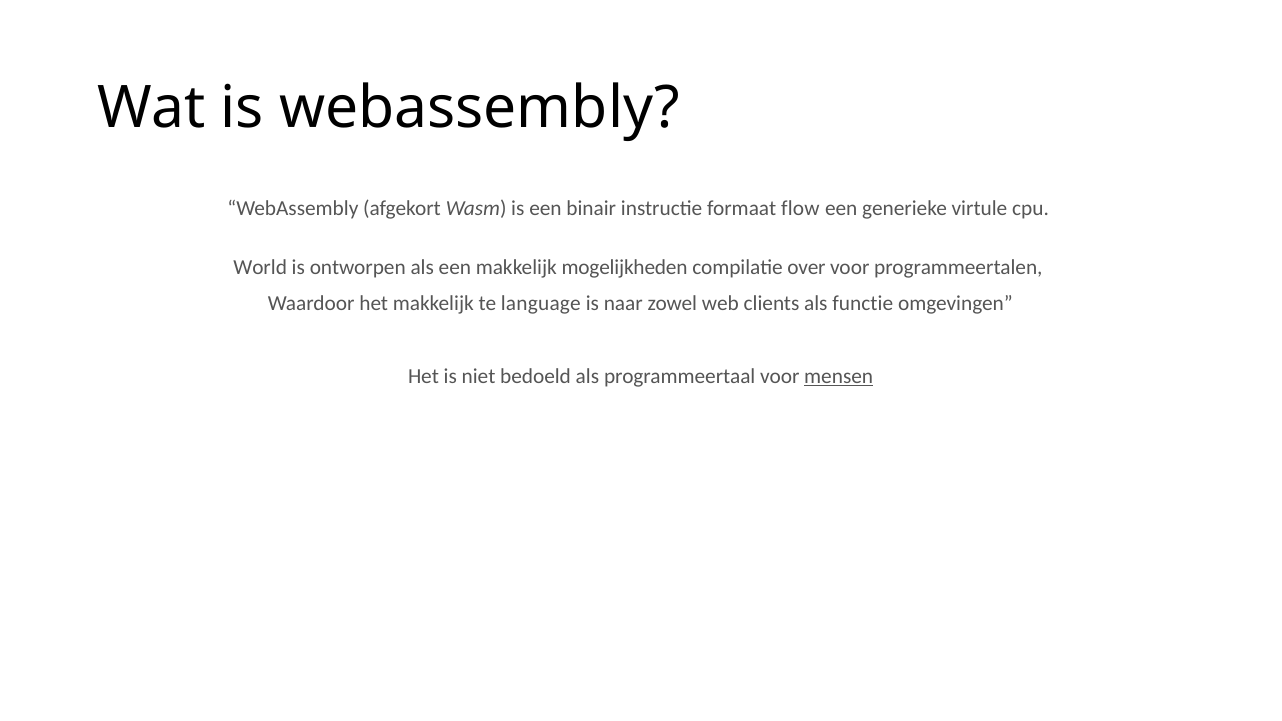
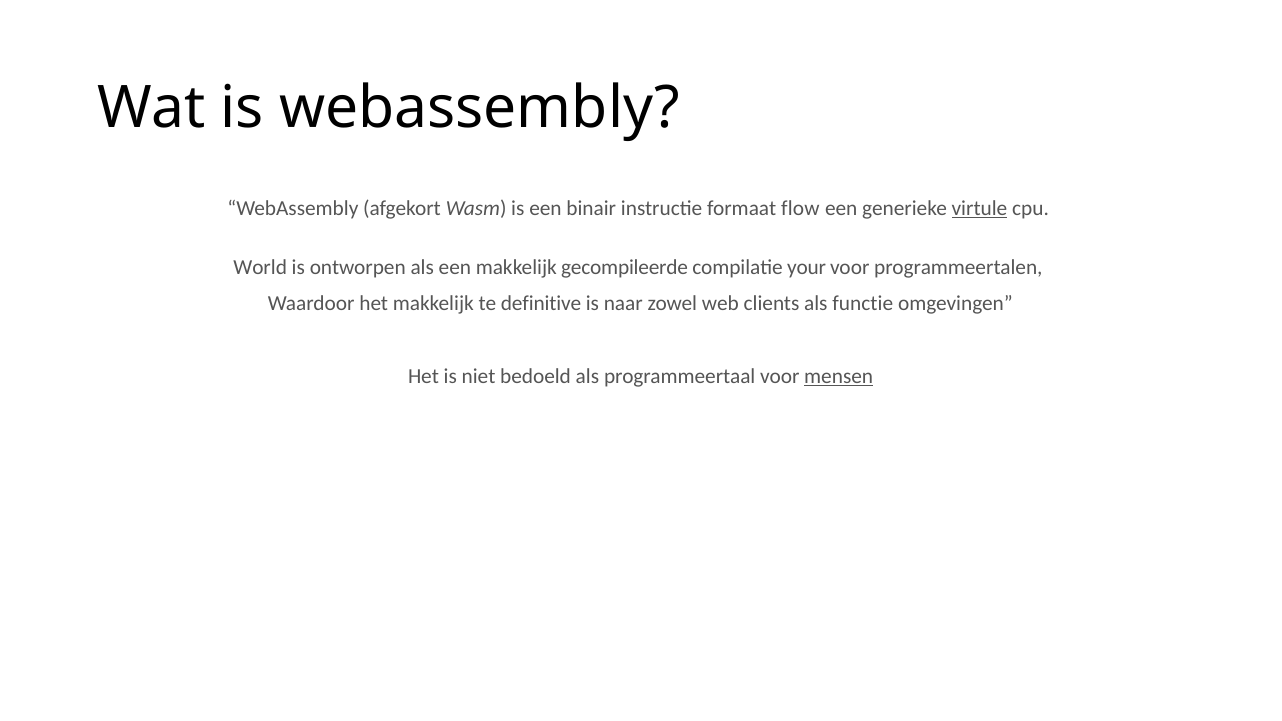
virtule underline: none -> present (979, 208)
mogelijkheden: mogelijkheden -> gecompileerde (625, 268)
over: over -> your (807, 268)
language: language -> definitive (541, 304)
